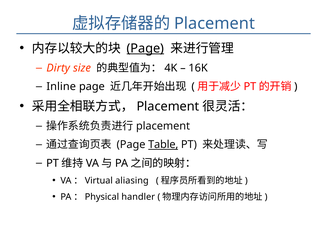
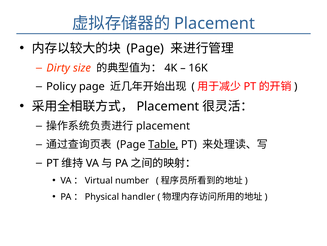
Page underline: present -> none (145, 48)
Inline: Inline -> Policy (61, 86)
aliasing: aliasing -> number (132, 180)
